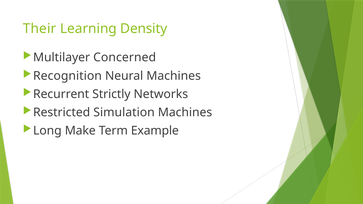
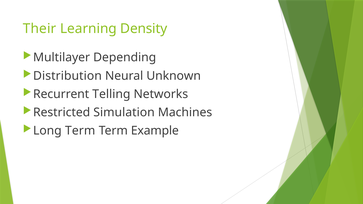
Concerned: Concerned -> Depending (125, 58)
Recognition: Recognition -> Distribution (67, 76)
Neural Machines: Machines -> Unknown (174, 76)
Strictly: Strictly -> Telling (111, 94)
Long Make: Make -> Term (80, 131)
